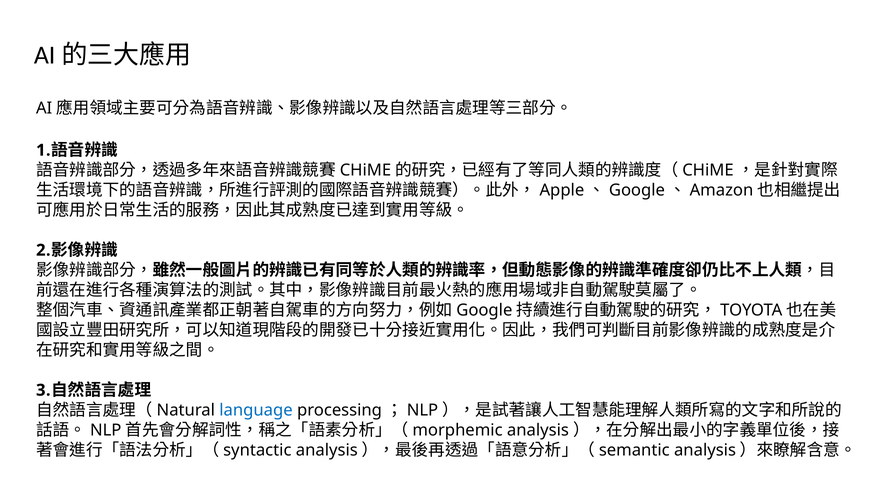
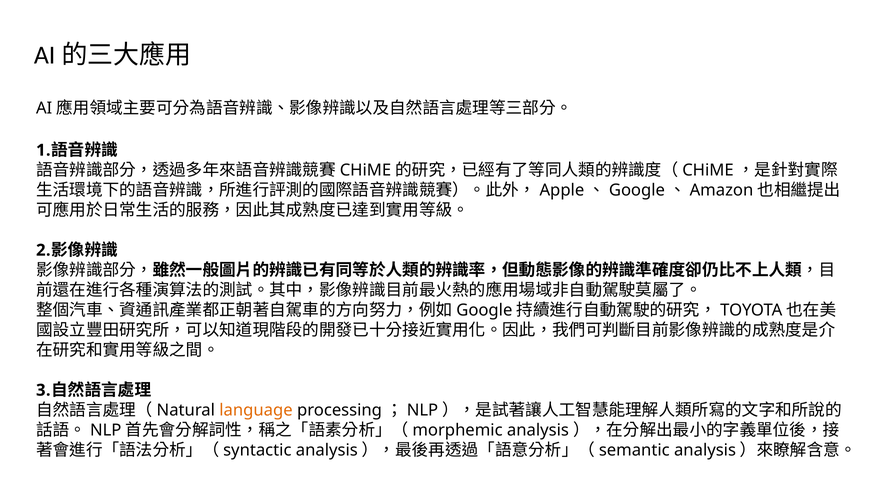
language colour: blue -> orange (256, 410)
